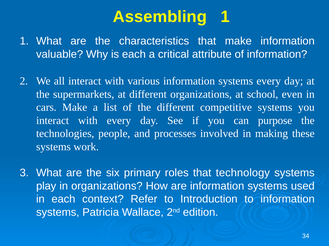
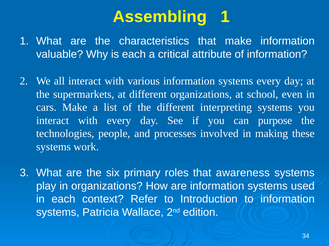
competitive: competitive -> interpreting (226, 108)
technology: technology -> awareness (243, 173)
